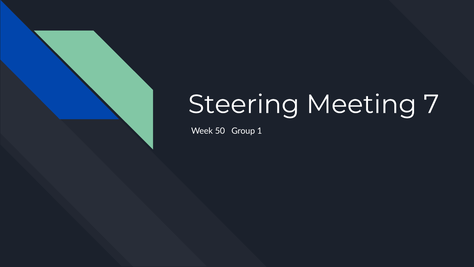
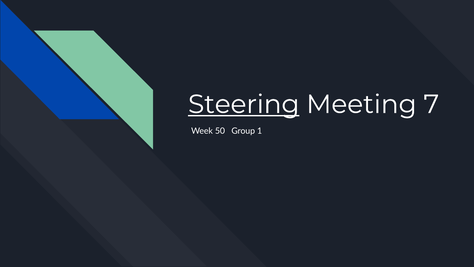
Steering underline: none -> present (244, 104)
